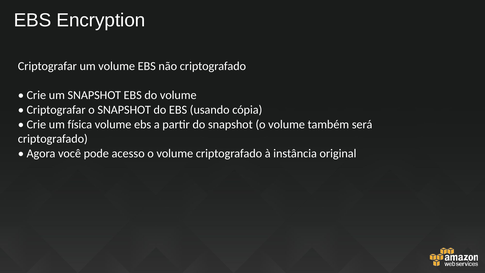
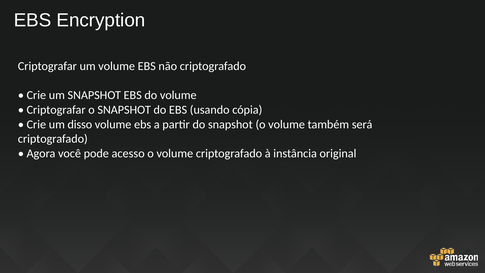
física: física -> disso (80, 124)
